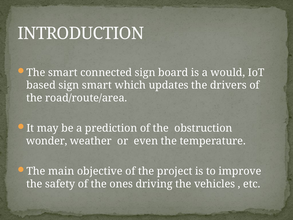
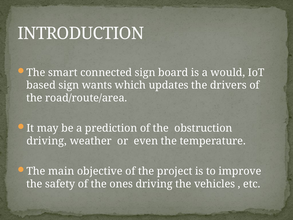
sign smart: smart -> wants (97, 85)
wonder: wonder -> driving (47, 141)
